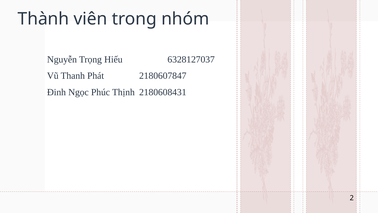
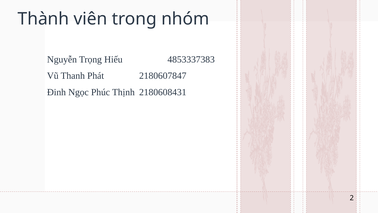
6328127037: 6328127037 -> 4853337383 (191, 59)
